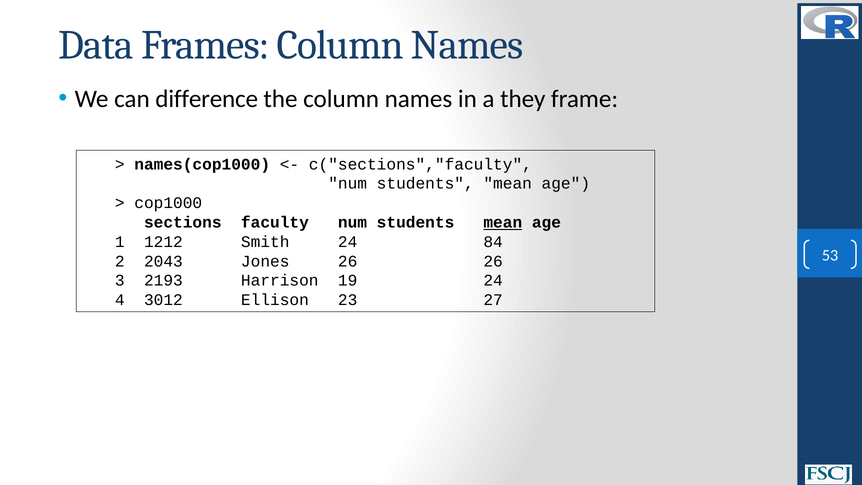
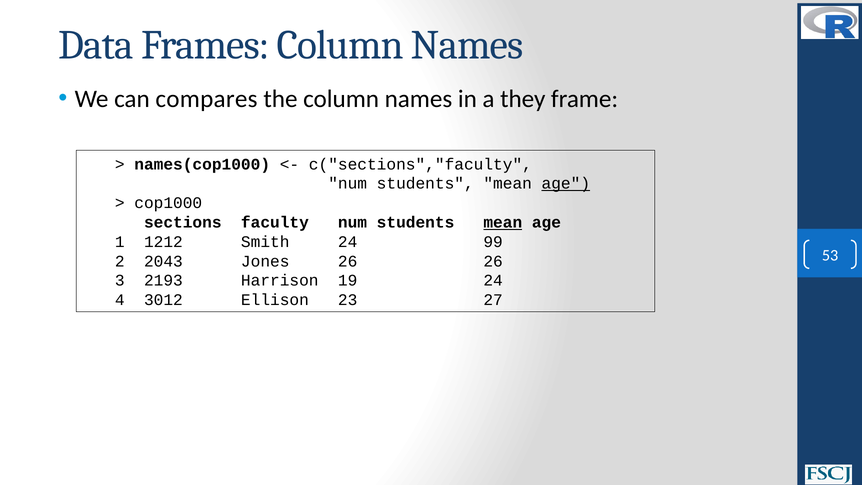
difference: difference -> compares (206, 99)
age underline: none -> present (566, 184)
84: 84 -> 99 (493, 242)
